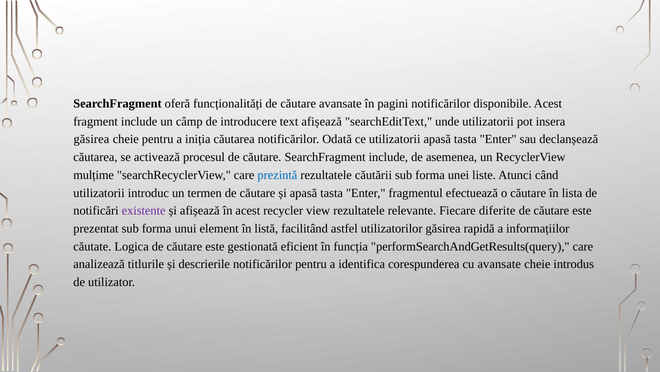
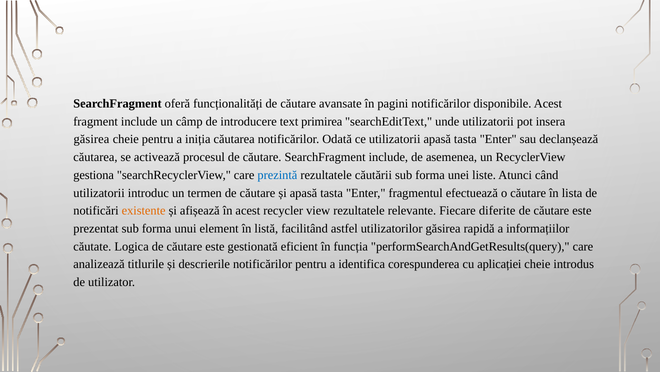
text afișează: afișează -> primirea (322, 121)
mulțime: mulțime -> gestiona (94, 175)
existente colour: purple -> orange (144, 210)
cu avansate: avansate -> aplicației (499, 264)
